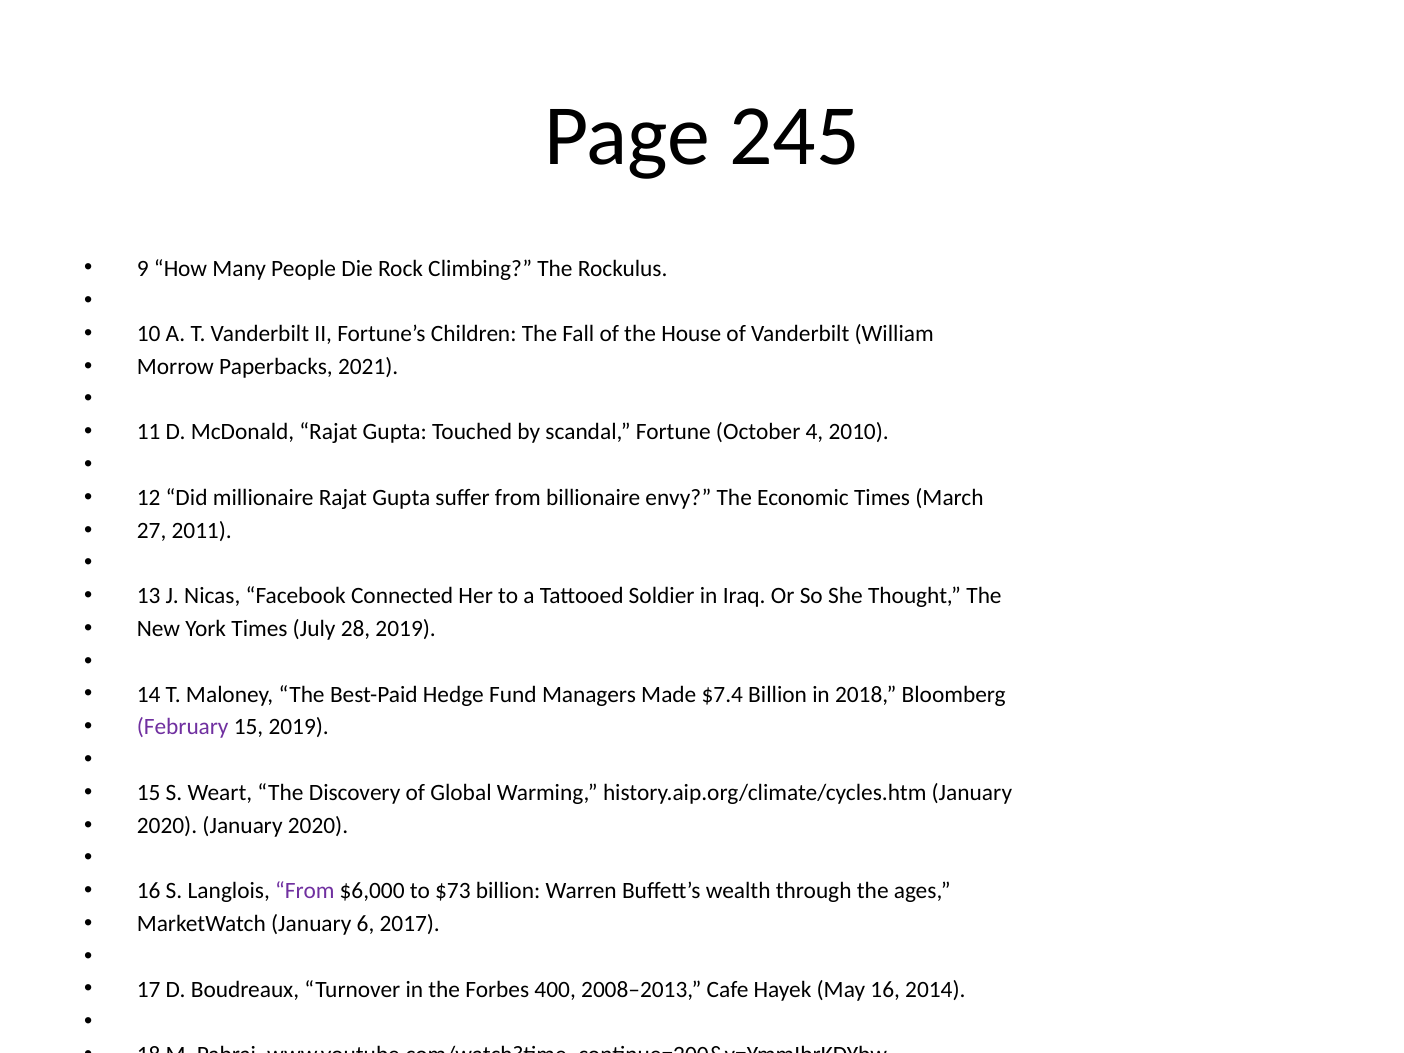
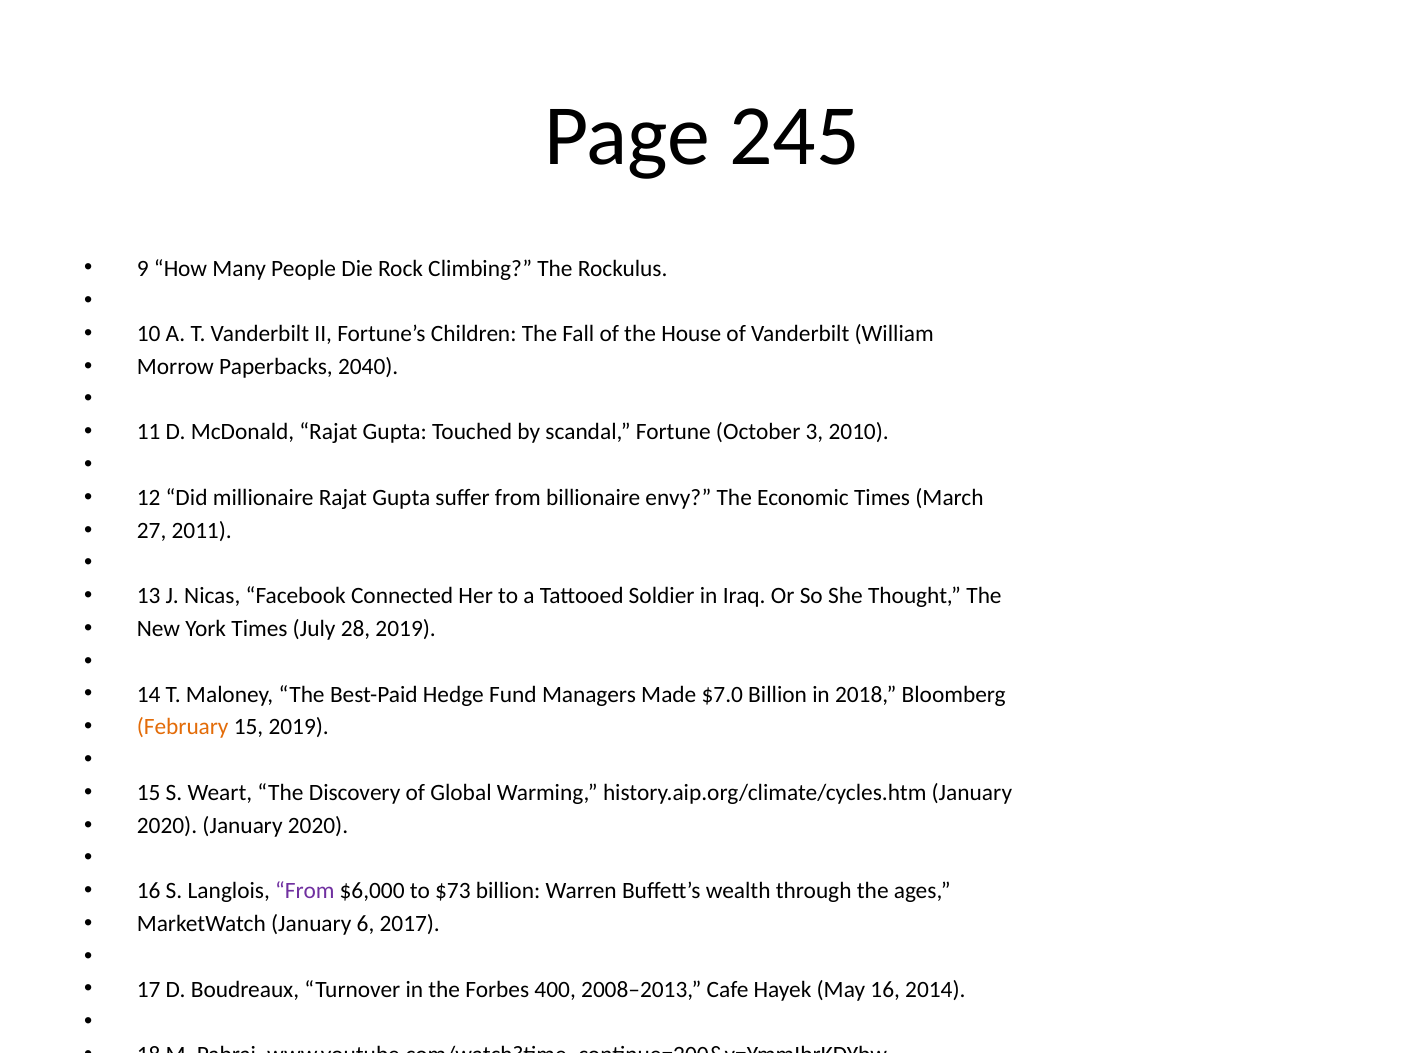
2021: 2021 -> 2040 (368, 367)
4: 4 -> 3 (814, 432)
$7.4: $7.4 -> $7.0 (722, 695)
February colour: purple -> orange (183, 727)
